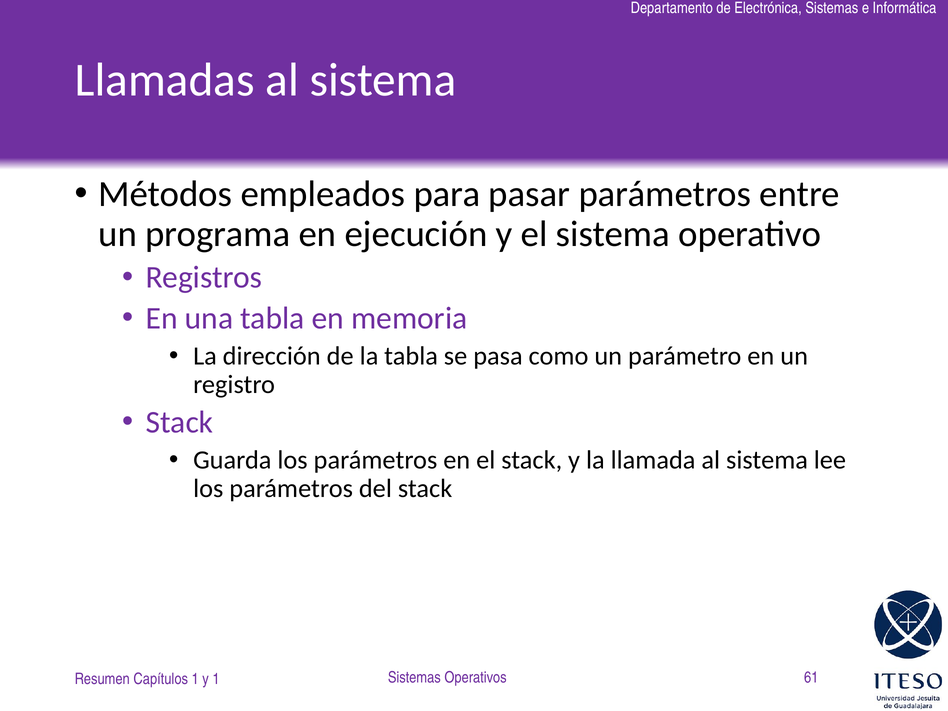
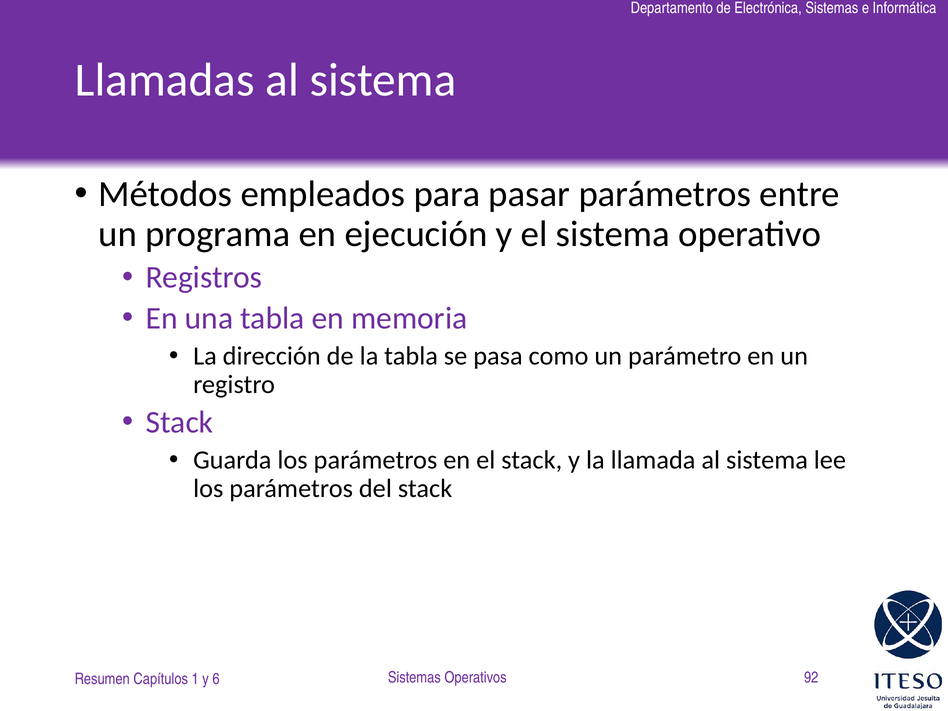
61: 61 -> 92 (811, 678)
y 1: 1 -> 6 (216, 679)
